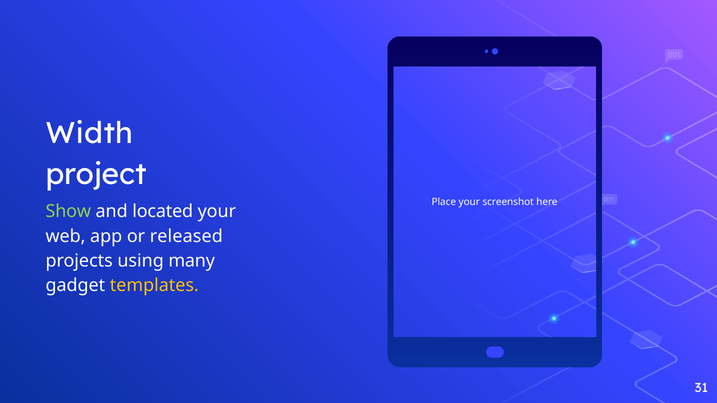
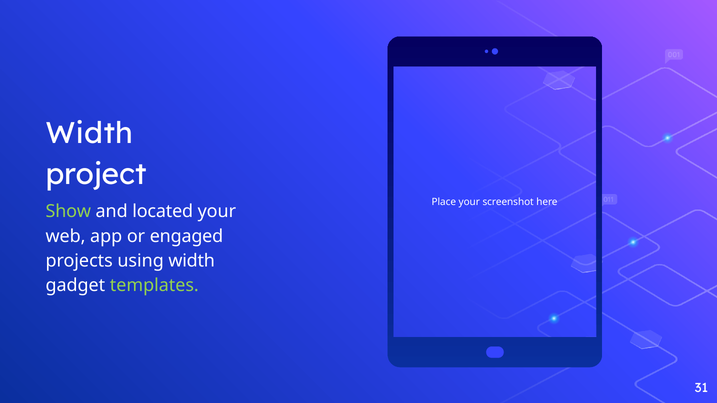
released: released -> engaged (187, 236)
using many: many -> width (192, 261)
templates colour: yellow -> light green (154, 286)
